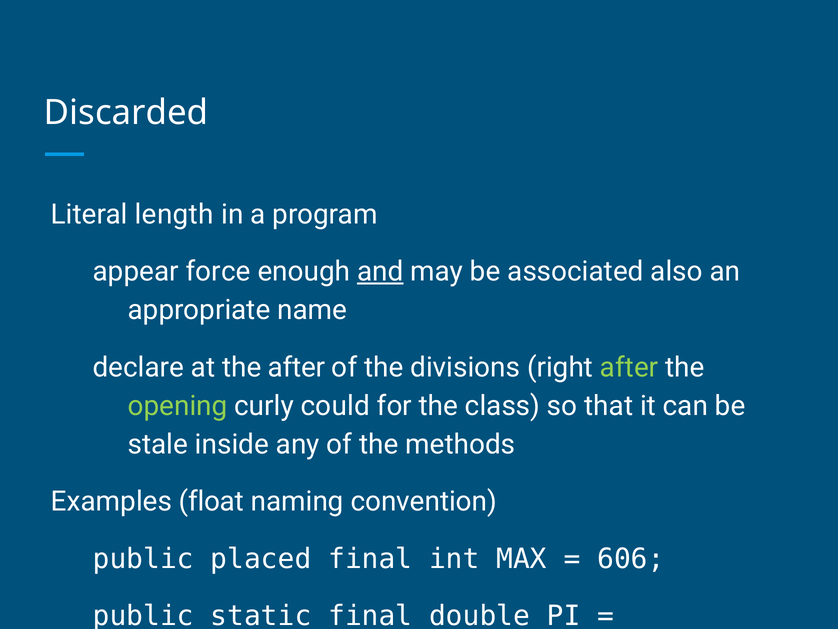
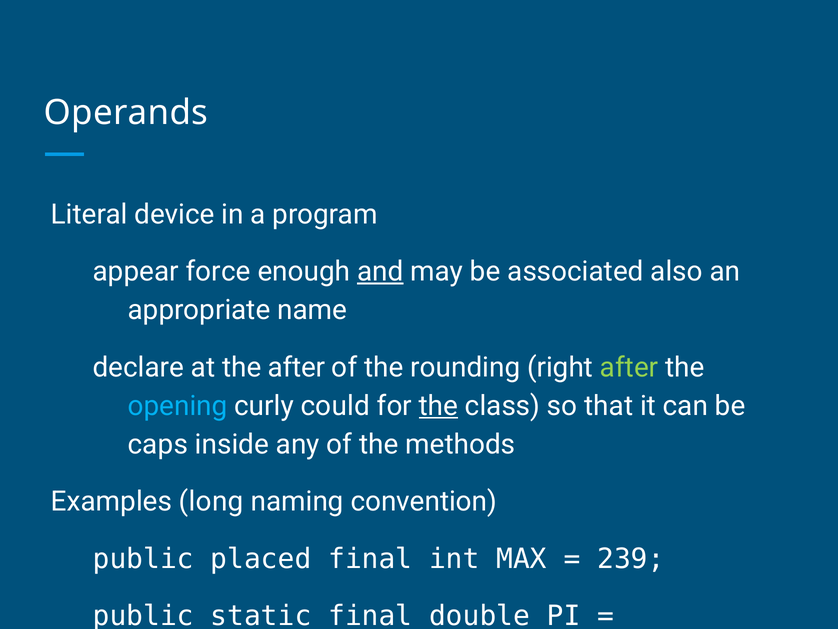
Discarded: Discarded -> Operands (126, 113)
length: length -> device (174, 214)
divisions: divisions -> rounding (465, 367)
opening colour: light green -> light blue (178, 406)
the underline: none -> present (438, 406)
stale: stale -> caps (158, 444)
float: float -> long (211, 501)
606: 606 -> 239 (631, 558)
